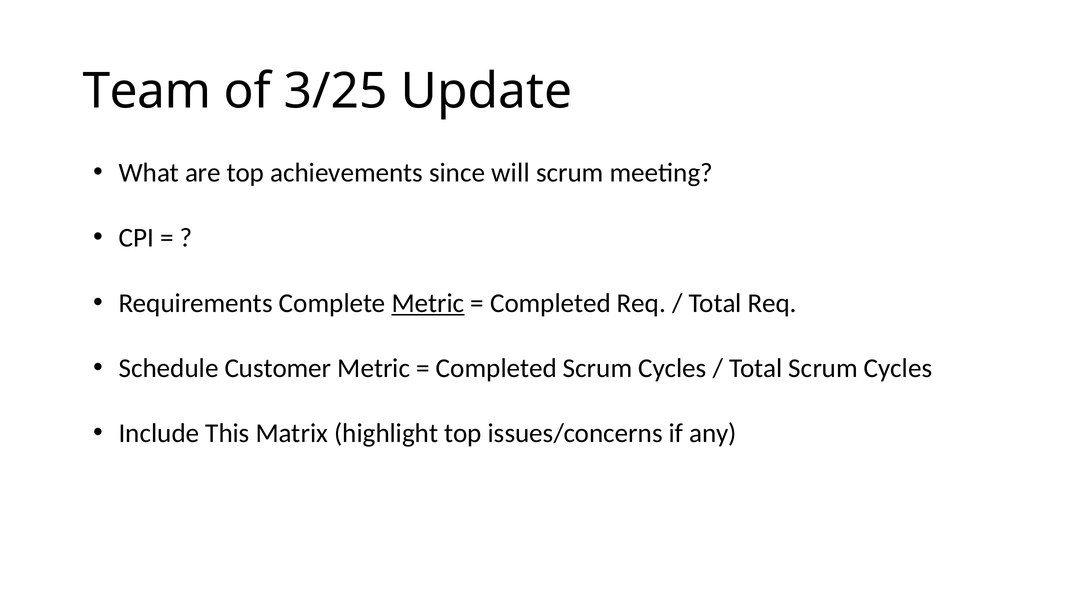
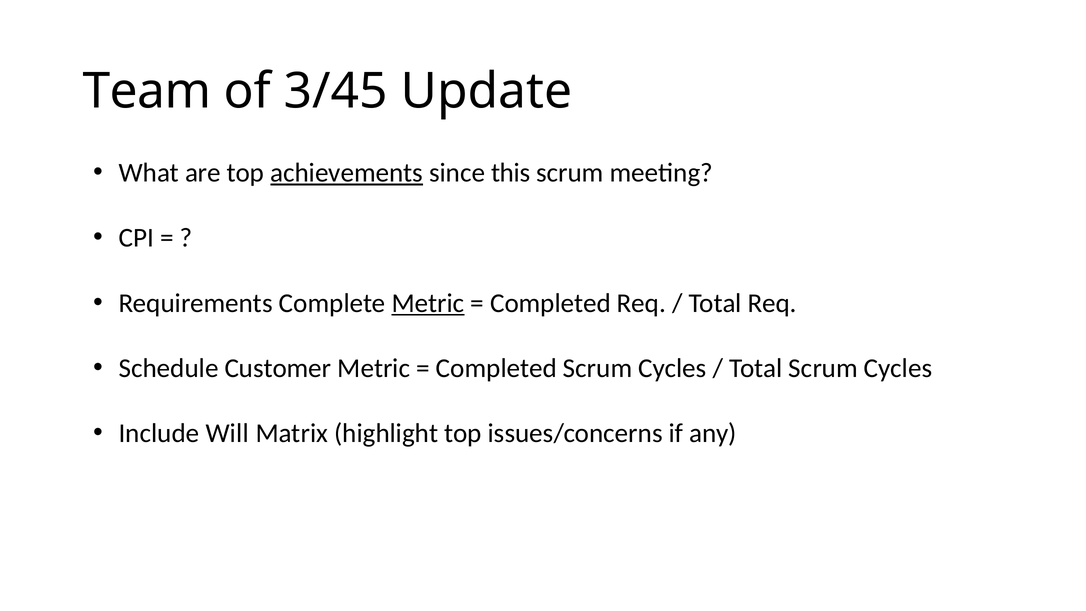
3/25: 3/25 -> 3/45 (336, 91)
achievements underline: none -> present (347, 173)
will: will -> this (511, 173)
This: This -> Will (227, 433)
